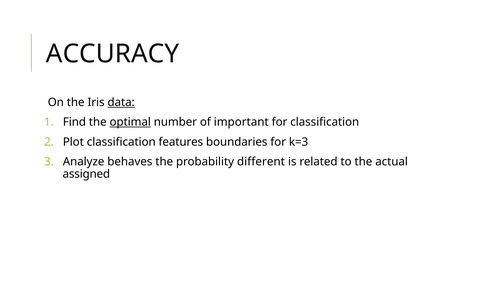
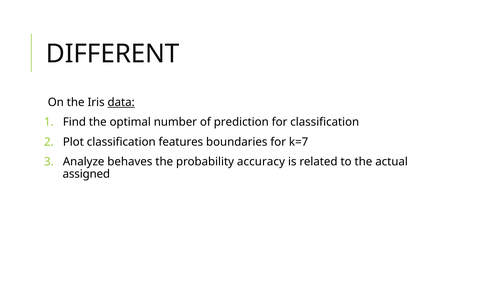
ACCURACY: ACCURACY -> DIFFERENT (113, 54)
optimal underline: present -> none (130, 122)
important: important -> prediction (241, 122)
k=3: k=3 -> k=7 (299, 142)
different: different -> accuracy (261, 161)
